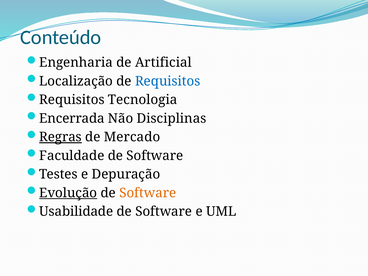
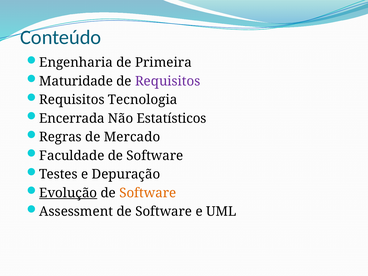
Artificial: Artificial -> Primeira (163, 62)
Localização: Localização -> Maturidade (76, 81)
Requisitos colour: blue -> purple (168, 81)
Disciplinas: Disciplinas -> Estatísticos (172, 118)
Regras underline: present -> none (60, 137)
Usabilidade: Usabilidade -> Assessment (76, 212)
